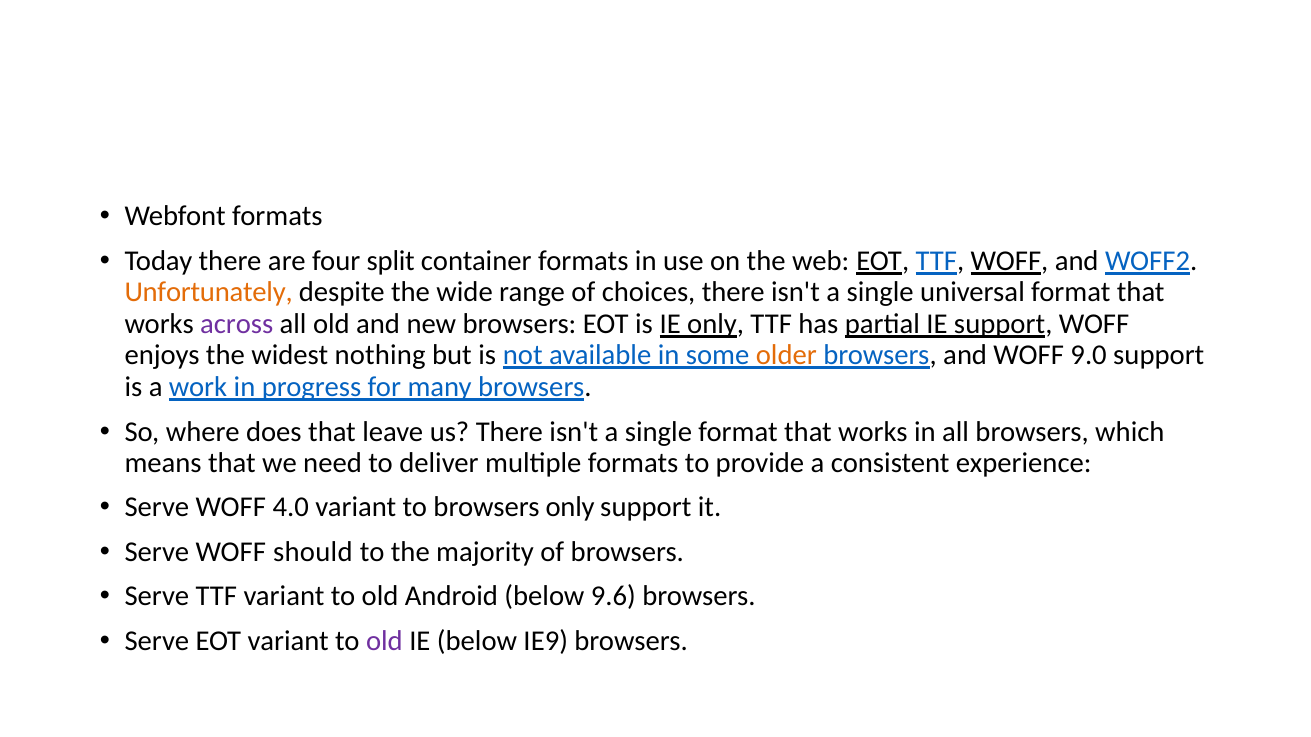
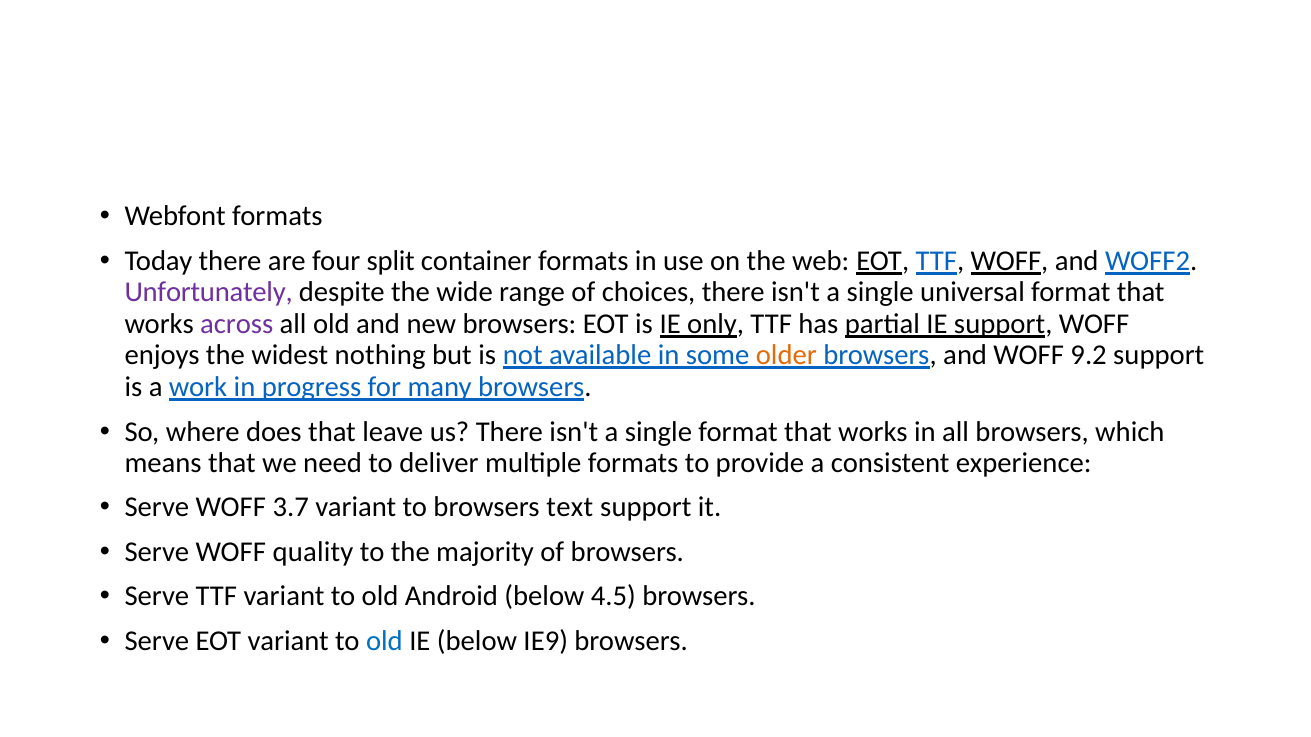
Unfortunately colour: orange -> purple (209, 293)
9.0: 9.0 -> 9.2 (1089, 356)
4.0: 4.0 -> 3.7 (291, 508)
browsers only: only -> text (570, 508)
should: should -> quality (313, 552)
9.6: 9.6 -> 4.5 (613, 597)
old colour: purple -> blue (384, 641)
